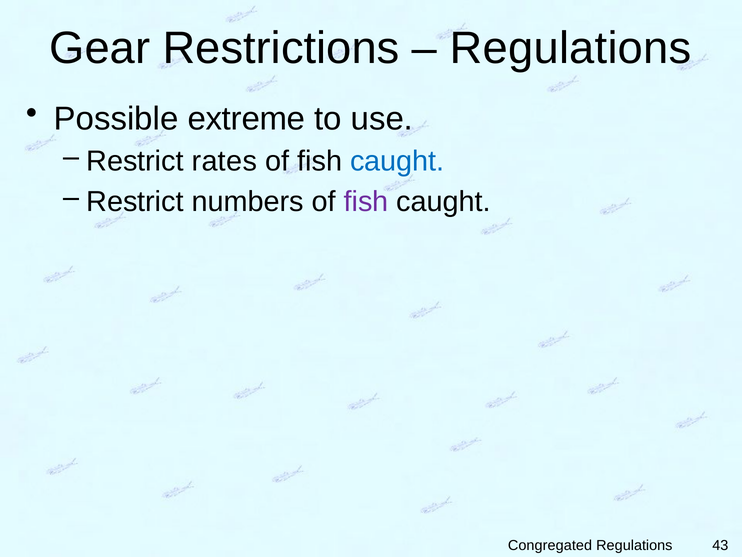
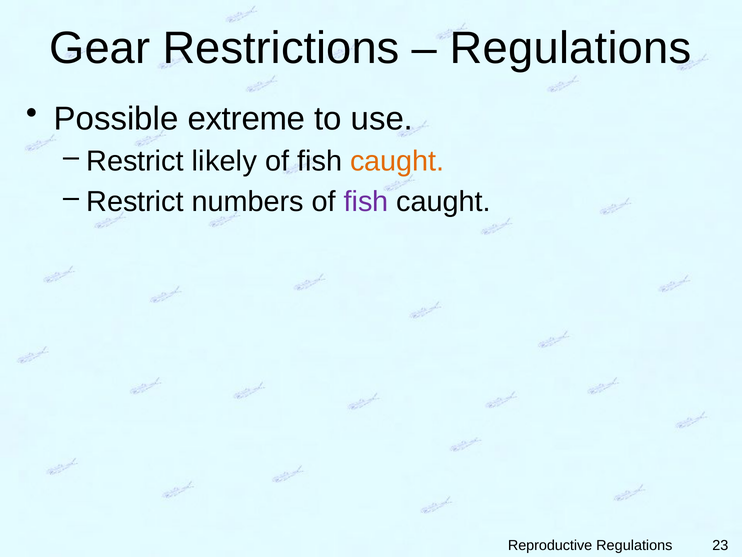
rates: rates -> likely (224, 161)
caught colour: blue -> orange (397, 161)
Congregated: Congregated -> Reproductive (550, 545)
43: 43 -> 23 (720, 545)
